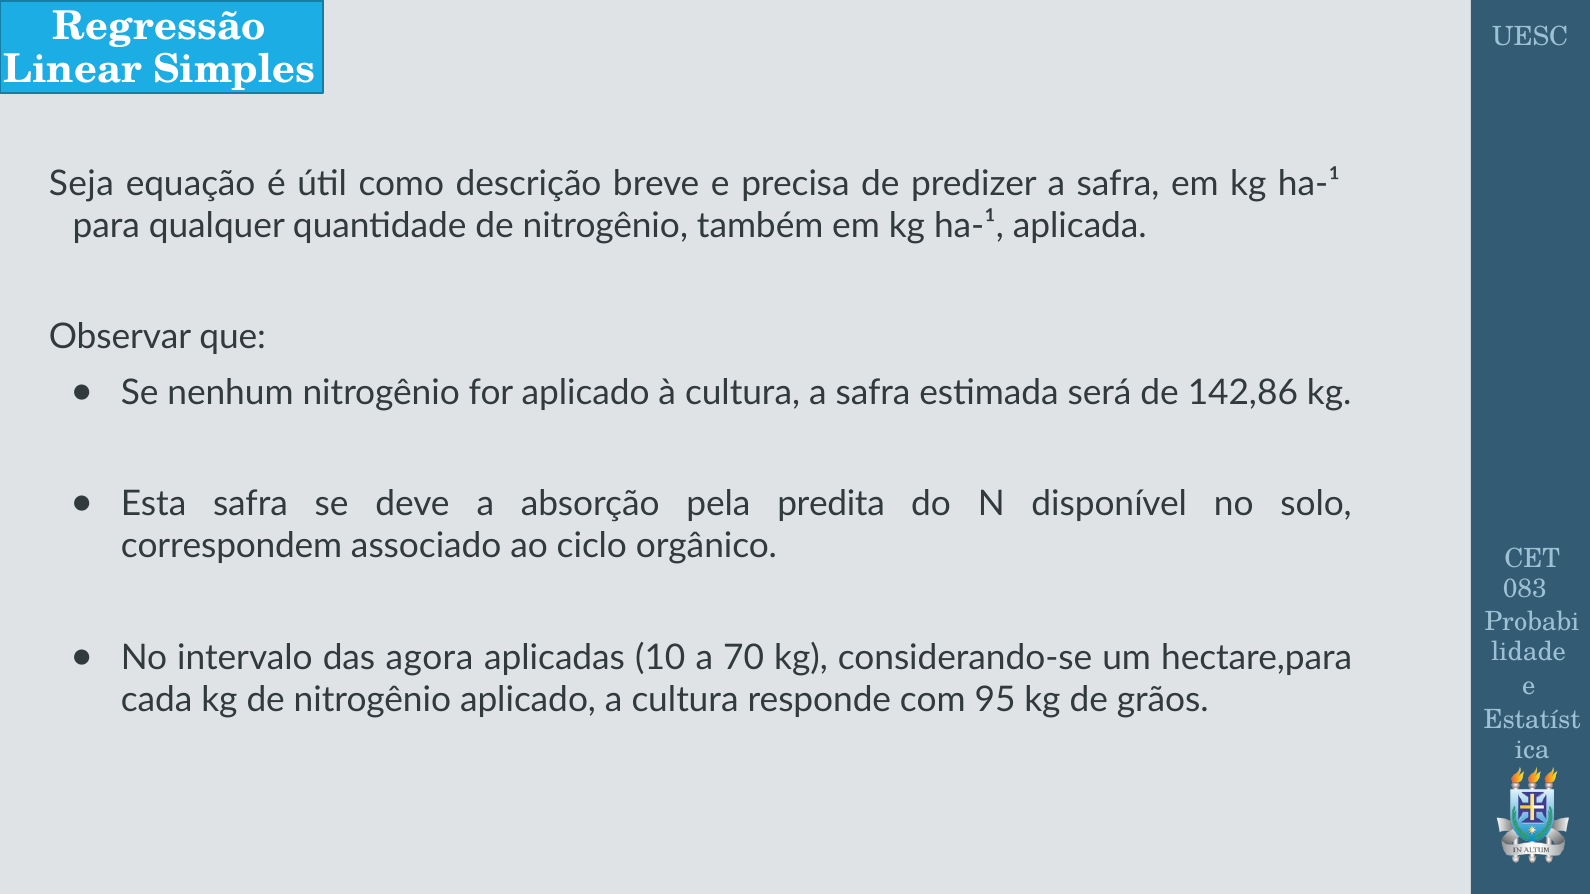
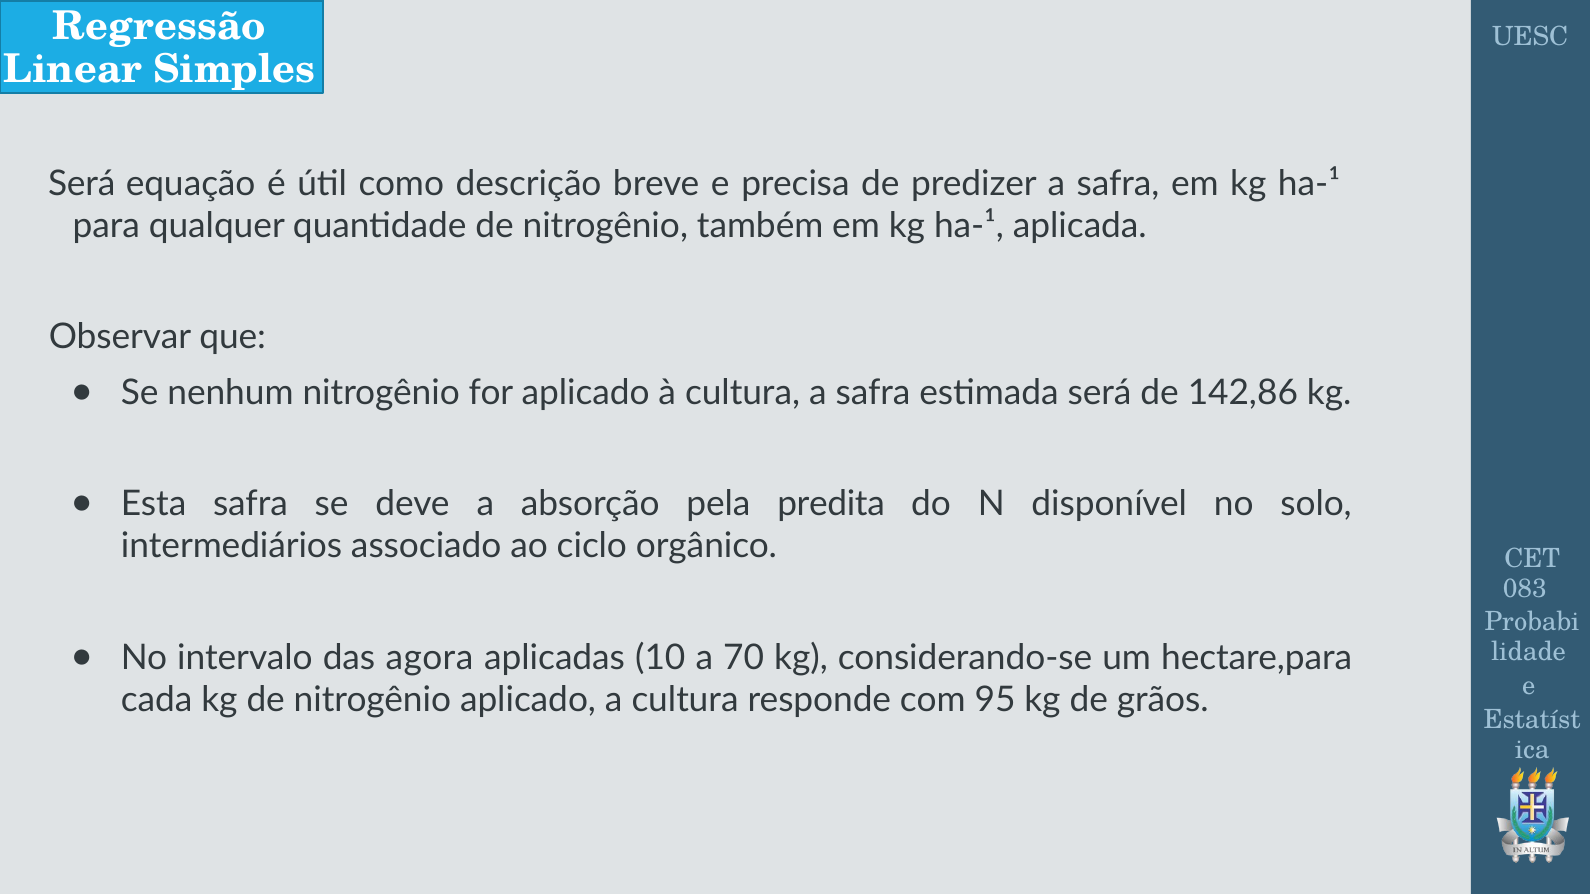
Seja: Seja -> Será (82, 183)
correspondem: correspondem -> intermediários (232, 546)
